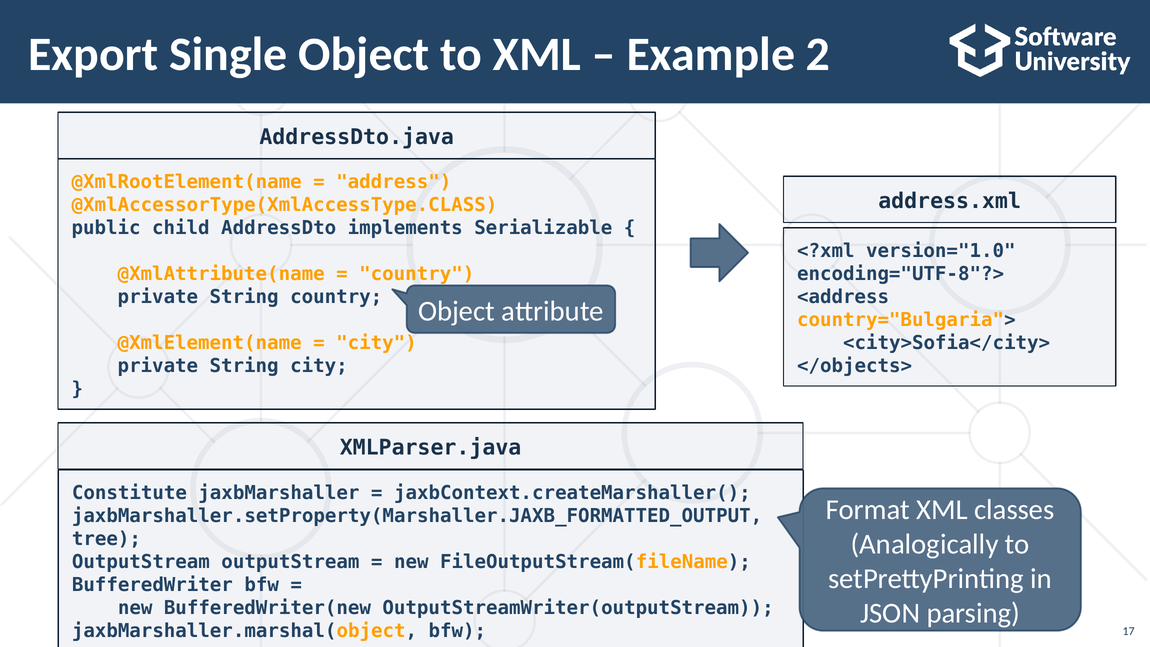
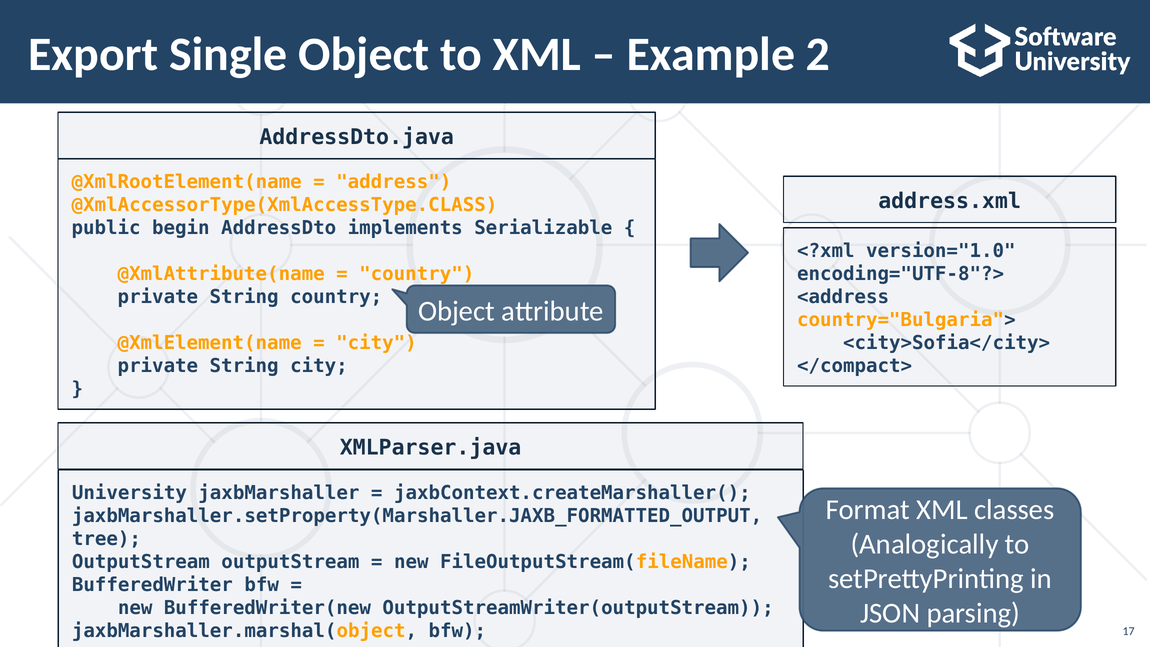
child: child -> begin (181, 228)
</objects>: </objects> -> </compact> (855, 366)
Constitute: Constitute -> University (129, 493)
